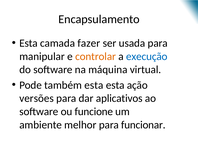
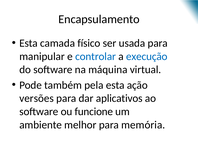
fazer: fazer -> físico (89, 43)
controlar colour: orange -> blue (96, 56)
também esta: esta -> pela (94, 85)
funcionar: funcionar -> memória (143, 124)
